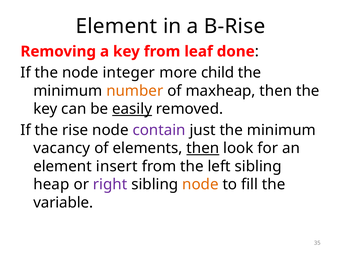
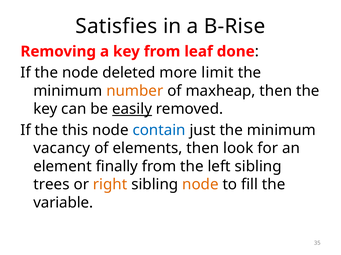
Element: Element -> Satisfies (116, 26)
integer: integer -> deleted (129, 73)
child: child -> limit (217, 73)
rise: rise -> this (75, 130)
contain colour: purple -> blue (159, 130)
then underline: present -> none (203, 149)
insert: insert -> finally (117, 167)
heap: heap -> trees (51, 185)
right colour: purple -> orange (110, 185)
